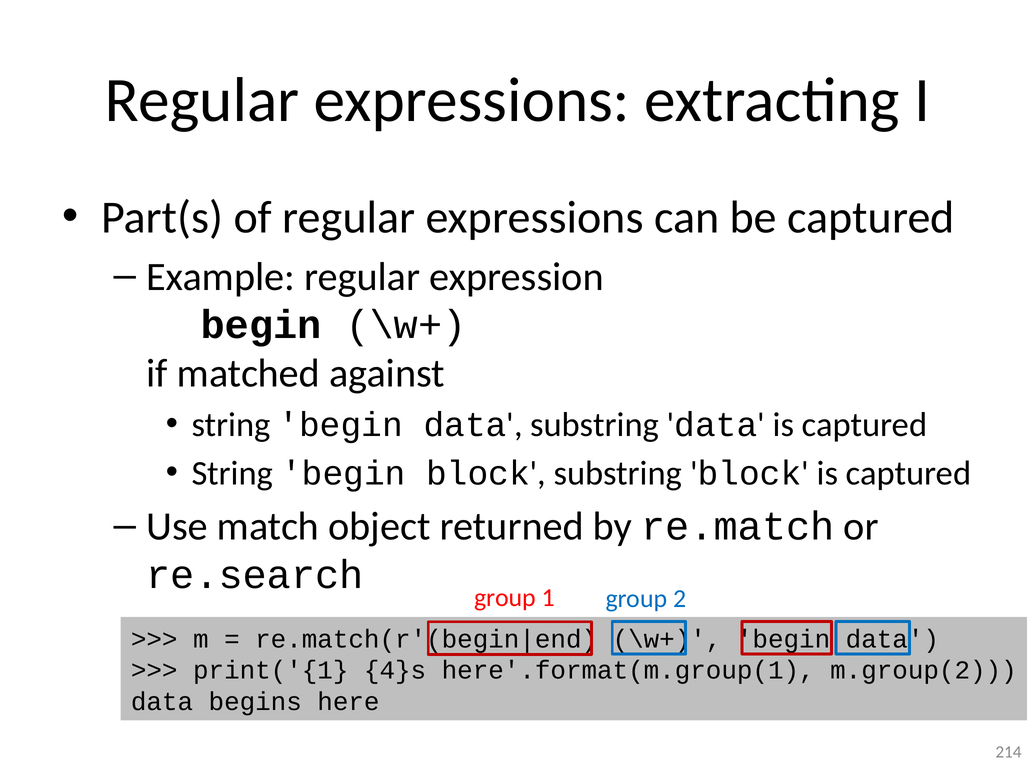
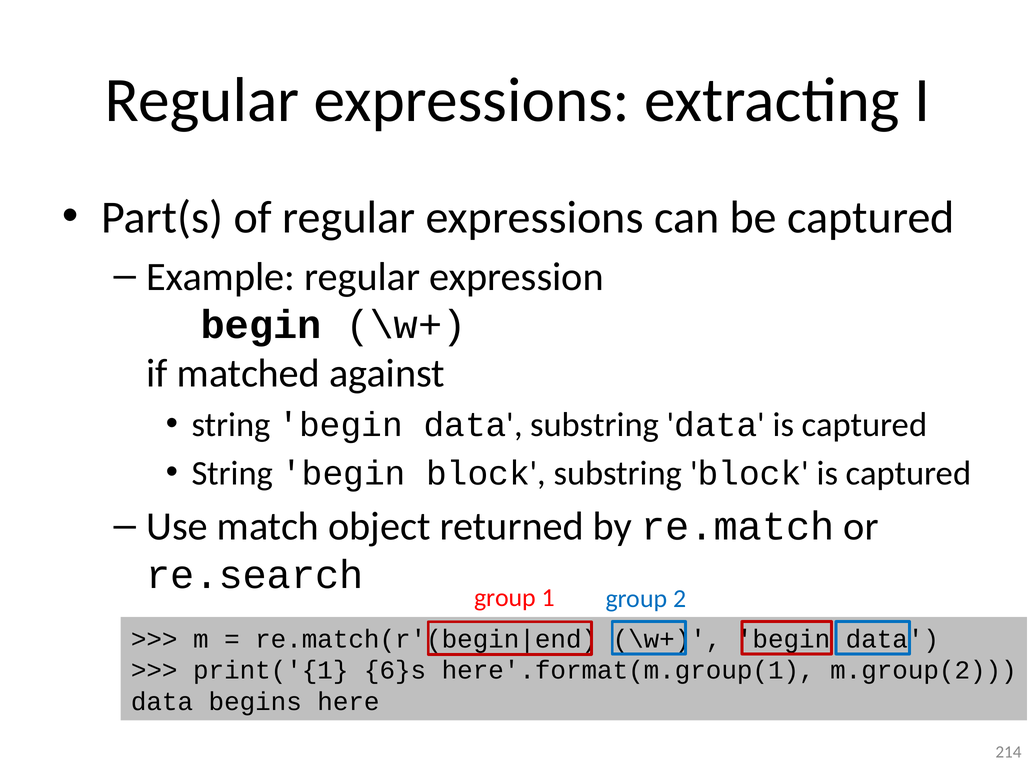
4}s: 4}s -> 6}s (395, 670)
